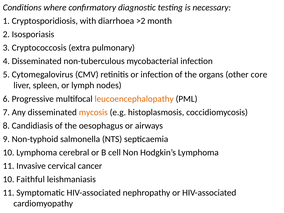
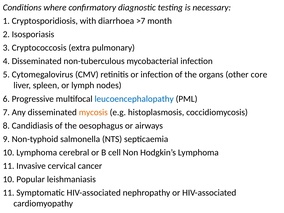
>2: >2 -> >7 (141, 21)
leucoencephalopathy colour: orange -> blue (134, 99)
Faithful: Faithful -> Popular (31, 179)
